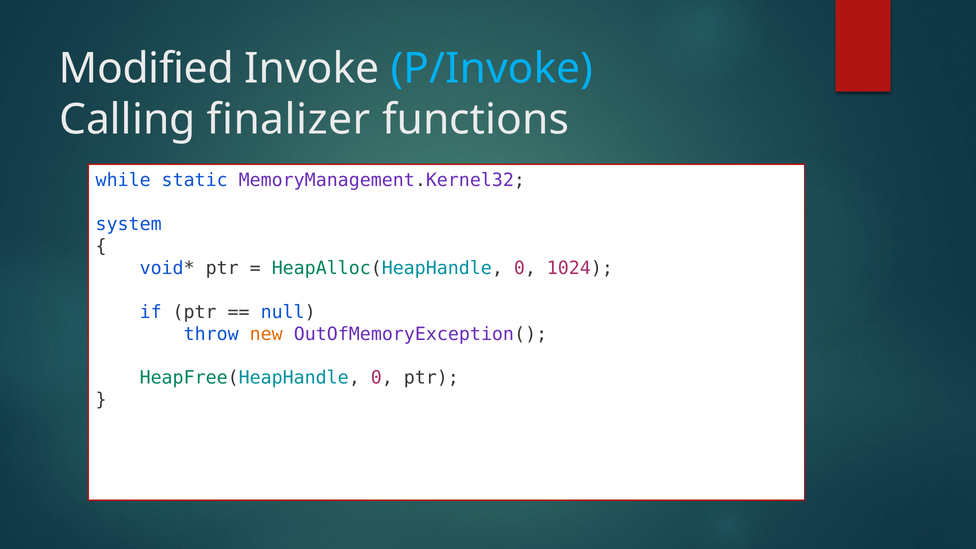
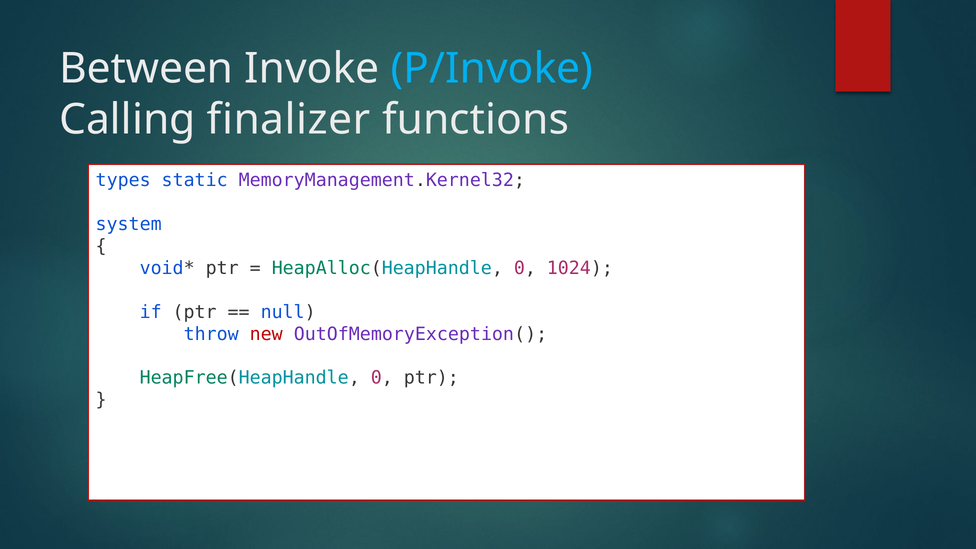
Modified: Modified -> Between (146, 69)
while: while -> types (123, 180)
new colour: orange -> red (266, 334)
